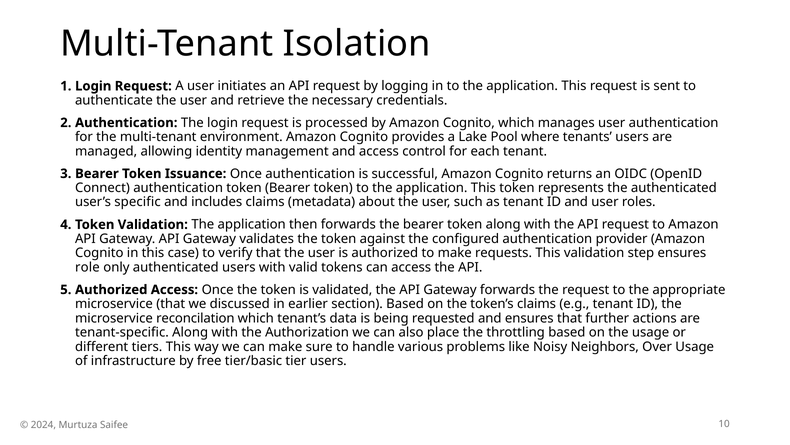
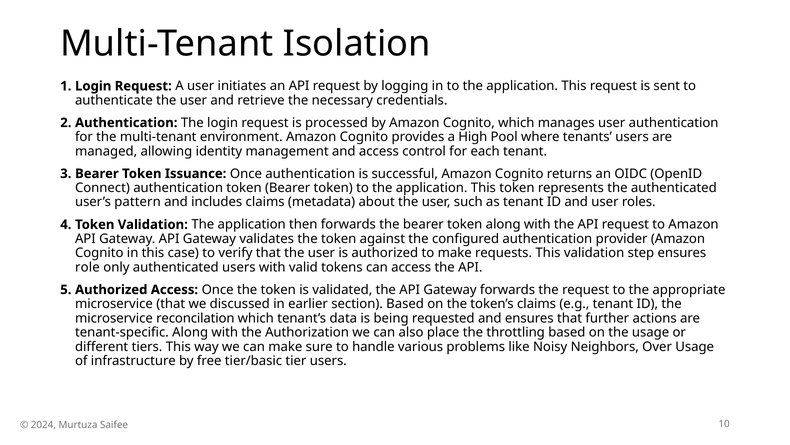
Lake: Lake -> High (473, 137)
specific: specific -> pattern (138, 202)
